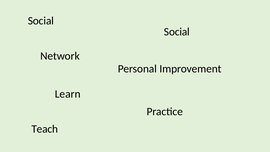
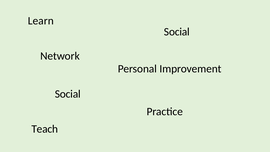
Social: Social -> Learn (41, 21)
Learn: Learn -> Social (68, 94)
